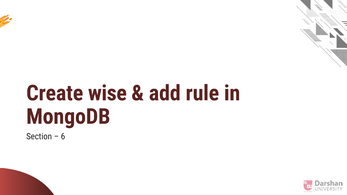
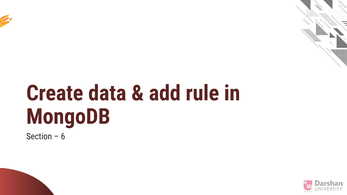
wise: wise -> data (107, 93)
